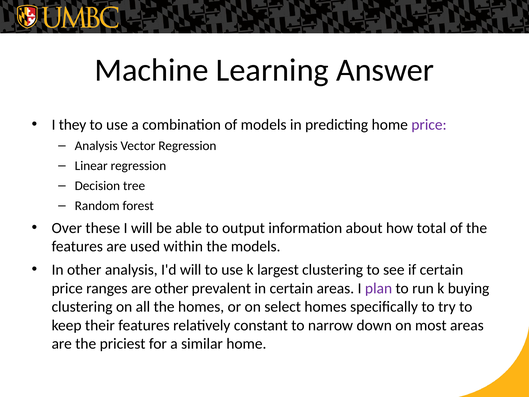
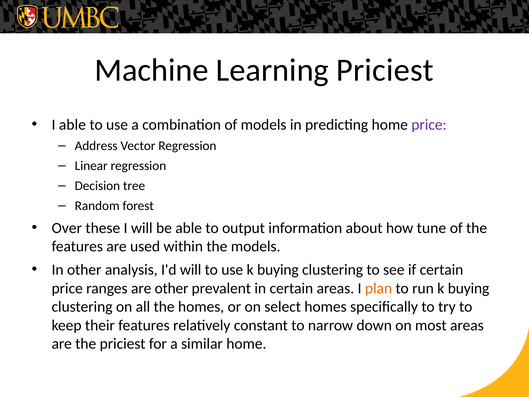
Learning Answer: Answer -> Priciest (385, 70)
I they: they -> able (72, 125)
Analysis: Analysis -> Address (96, 146)
total: total -> tune (431, 228)
use k largest: largest -> buying (278, 270)
plan colour: purple -> orange (379, 288)
